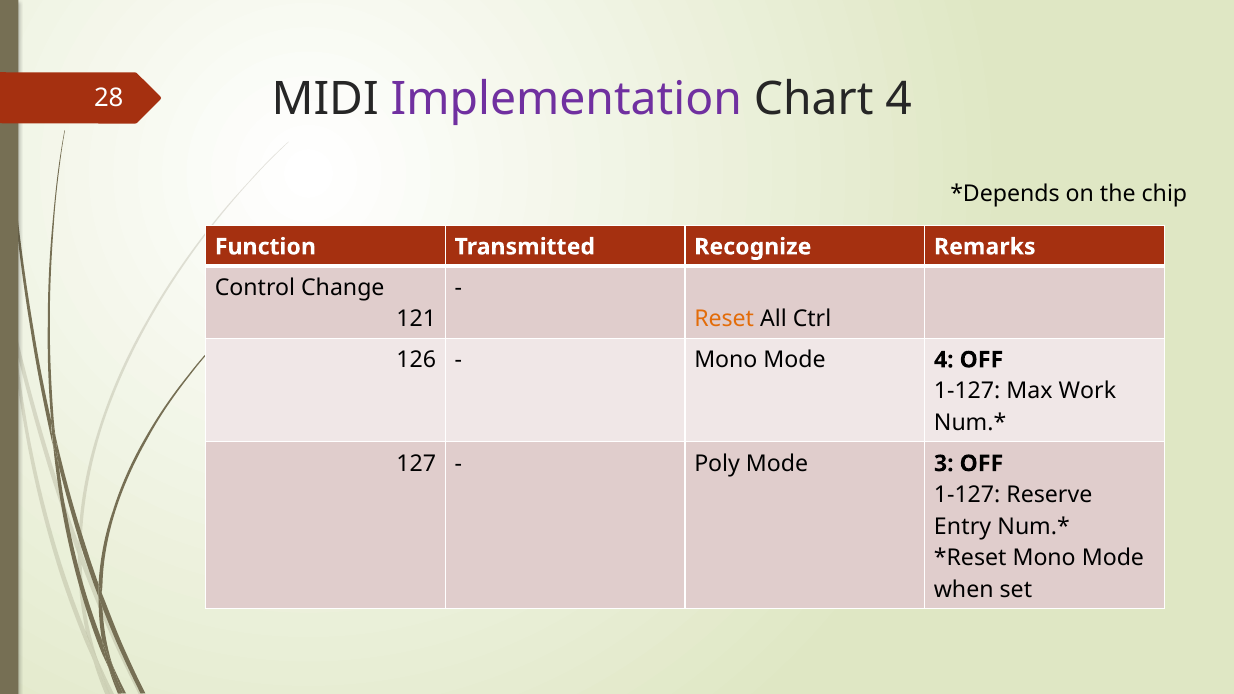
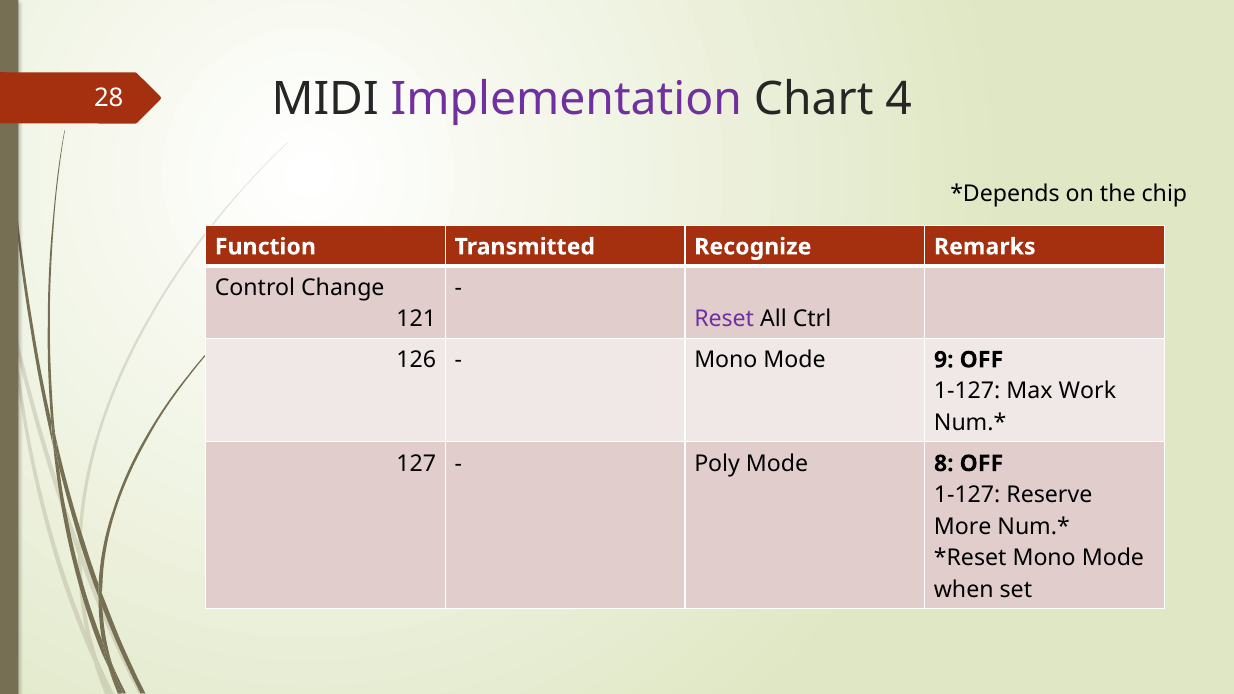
Reset colour: orange -> purple (724, 319)
Mode 4: 4 -> 9 (944, 360)
3: 3 -> 8 (944, 464)
Entry: Entry -> More (963, 527)
